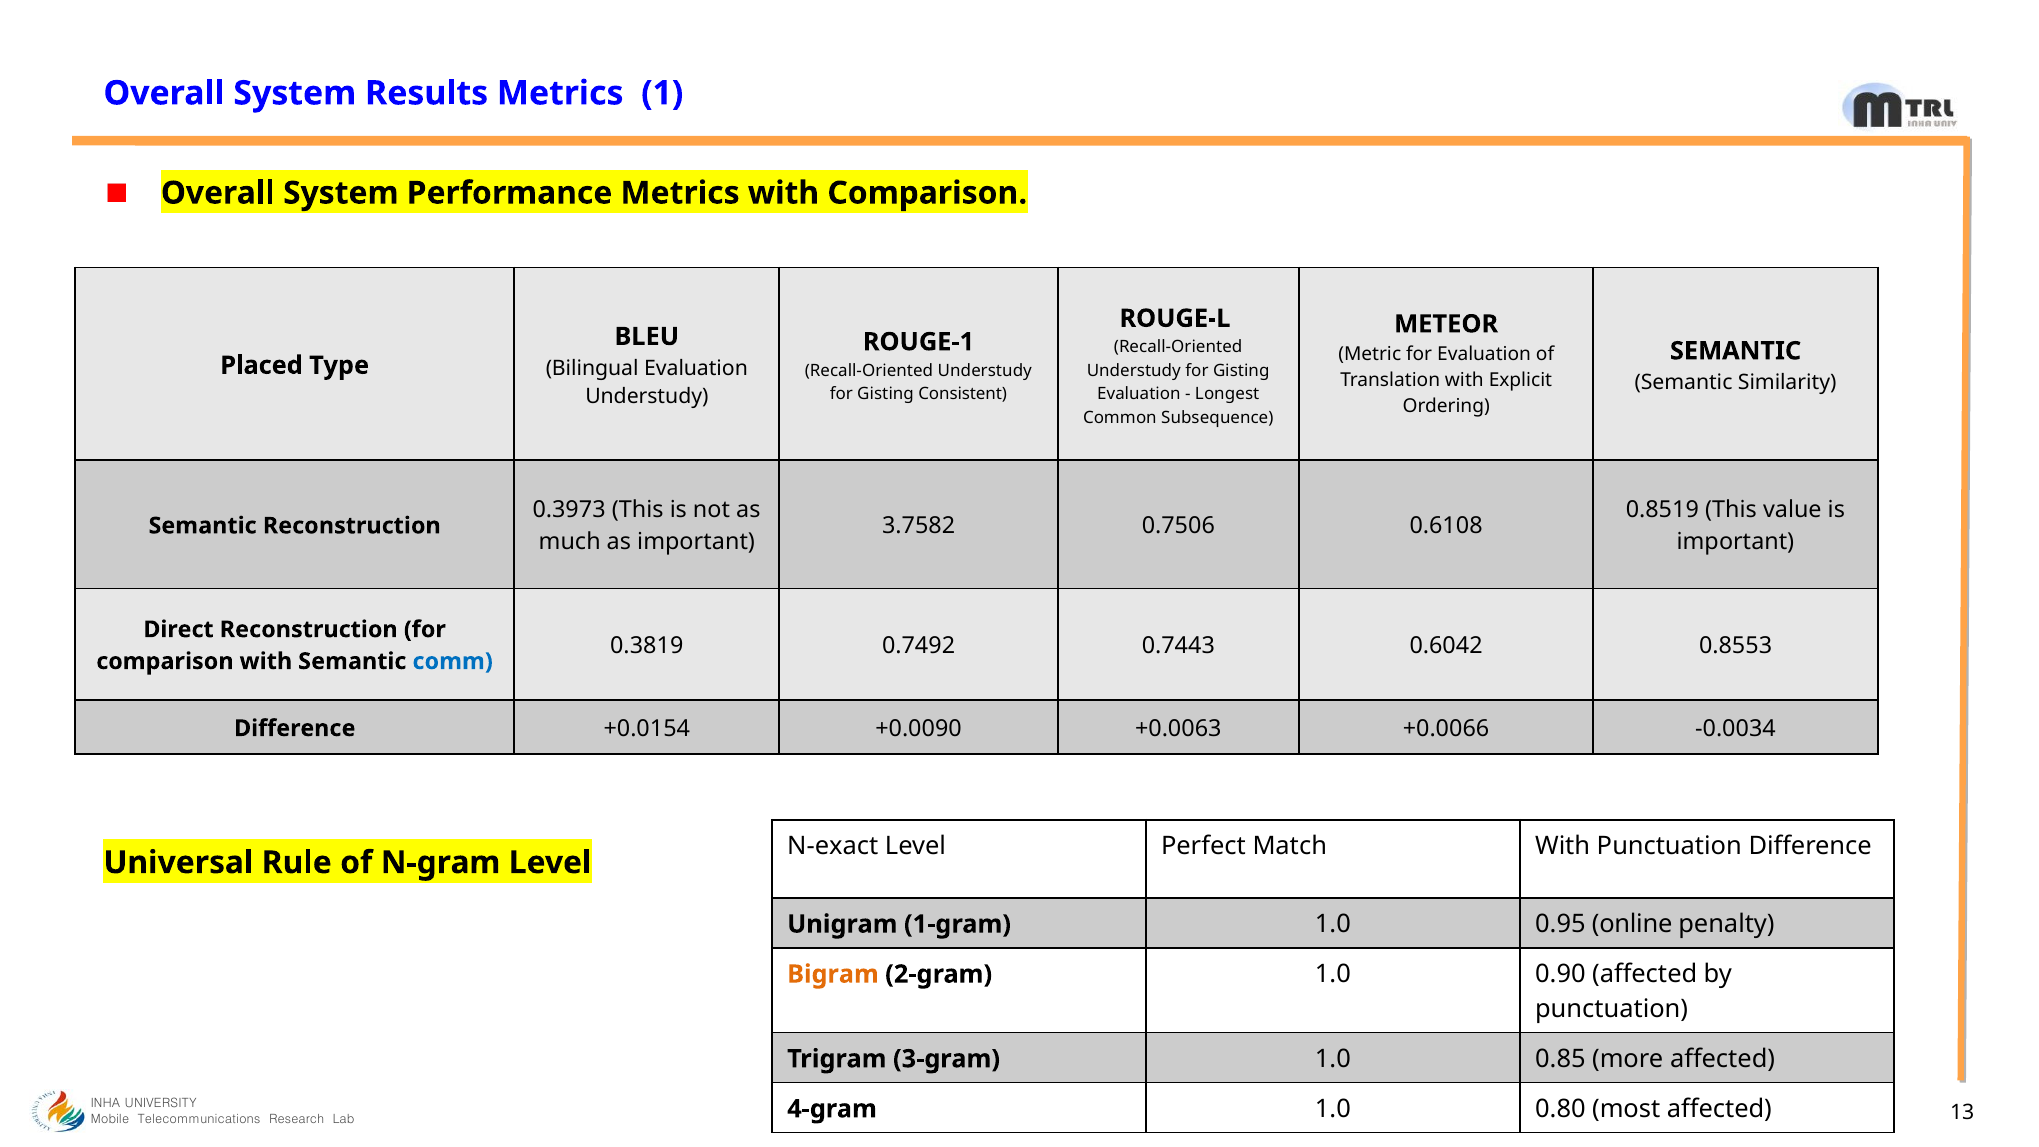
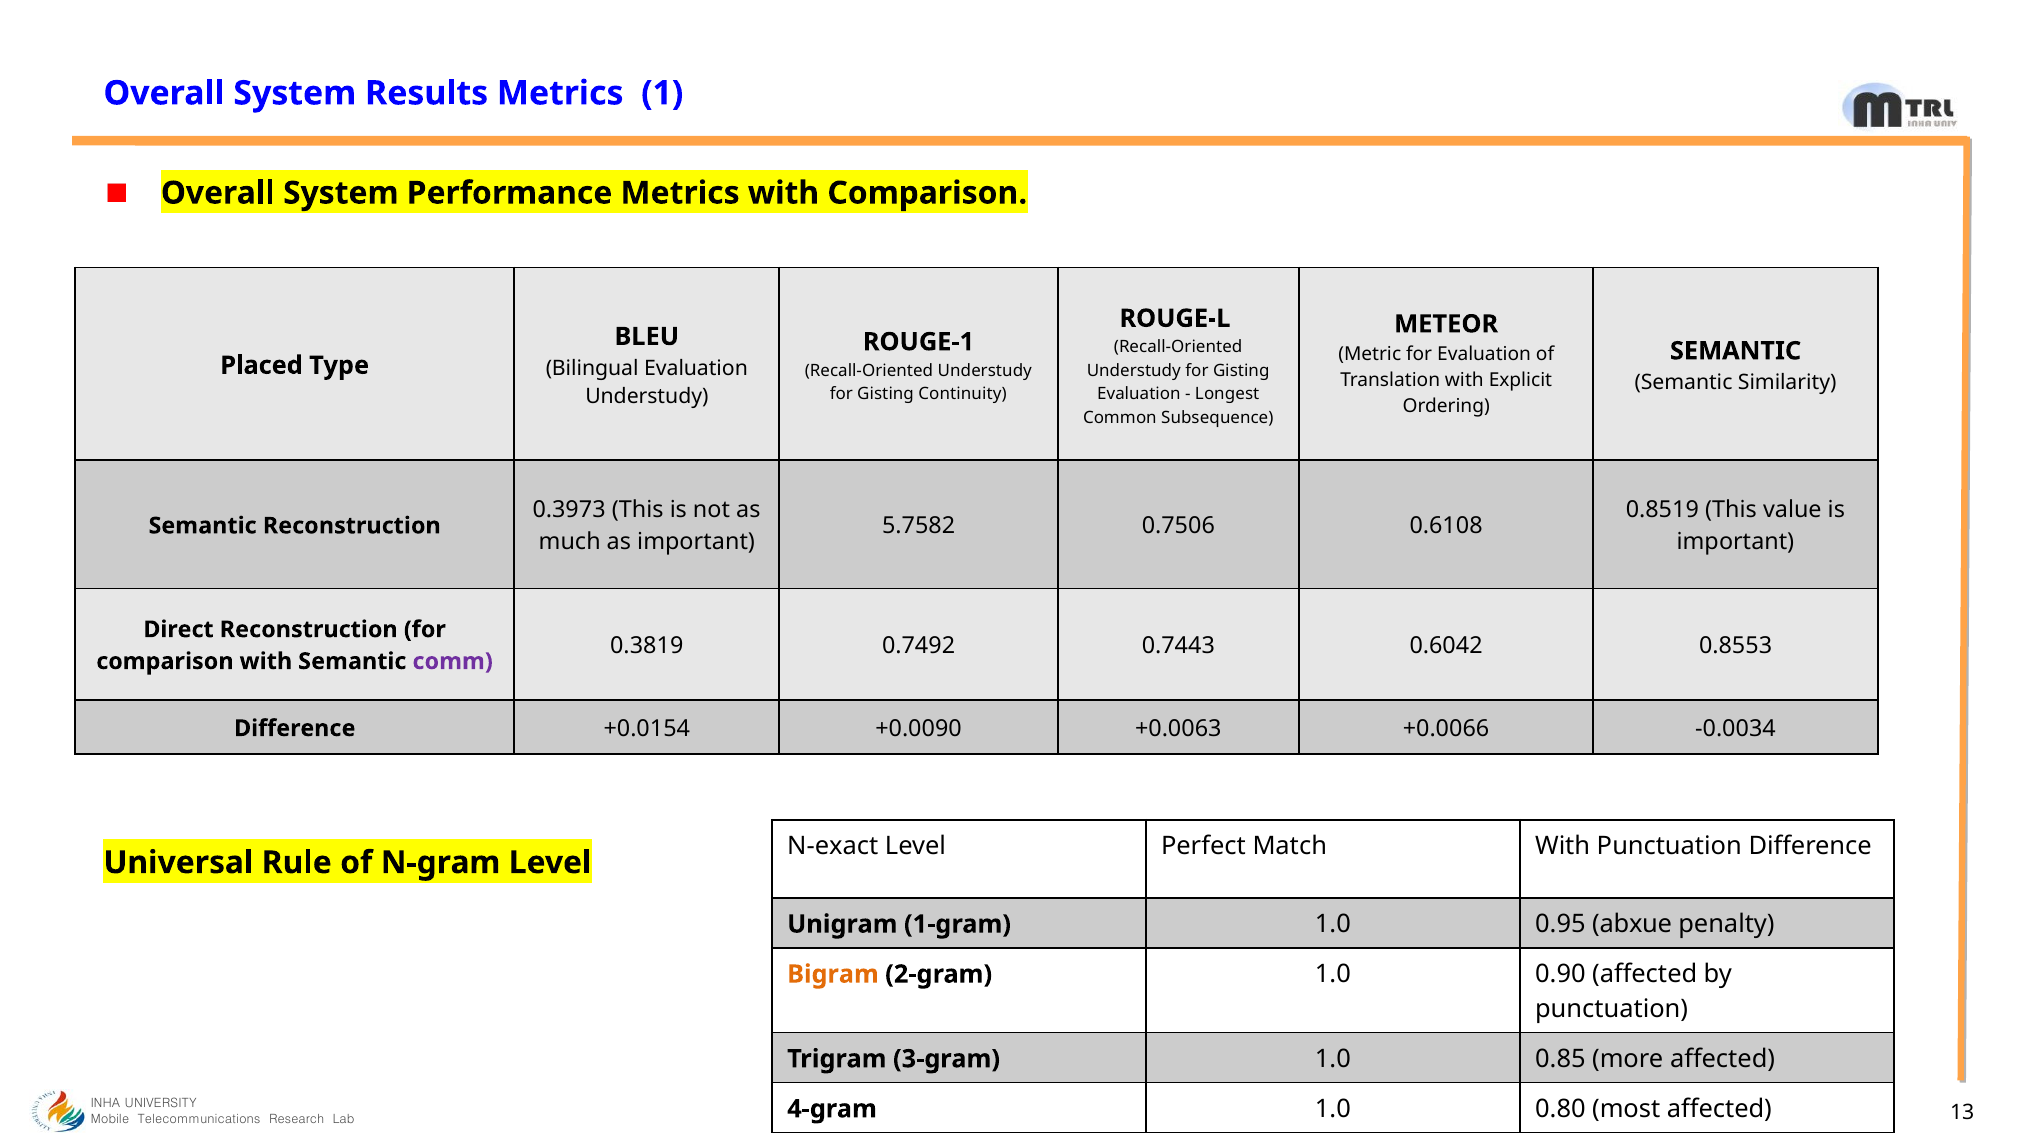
Consistent: Consistent -> Continuity (963, 394)
3.7582: 3.7582 -> 5.7582 (919, 526)
comm colour: blue -> purple (453, 661)
online: online -> abxue (1632, 924)
